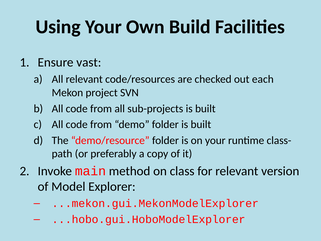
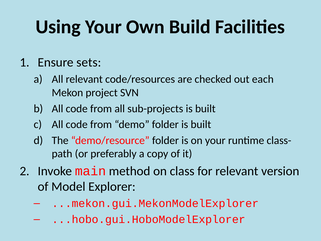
vast: vast -> sets (89, 62)
